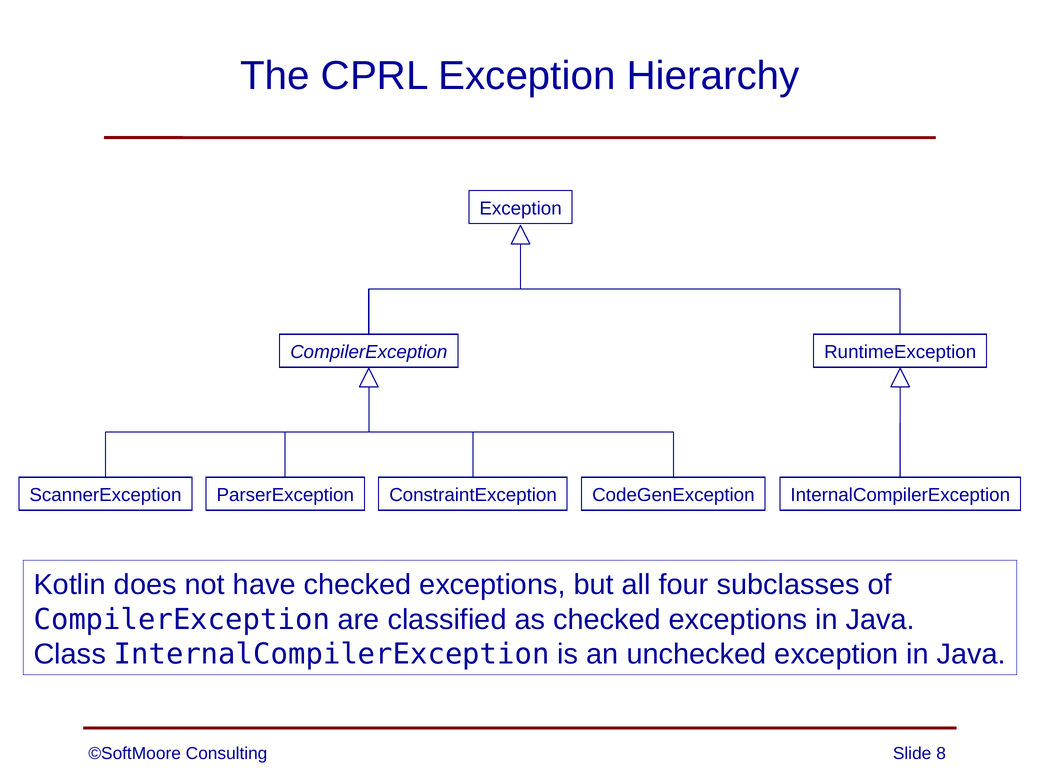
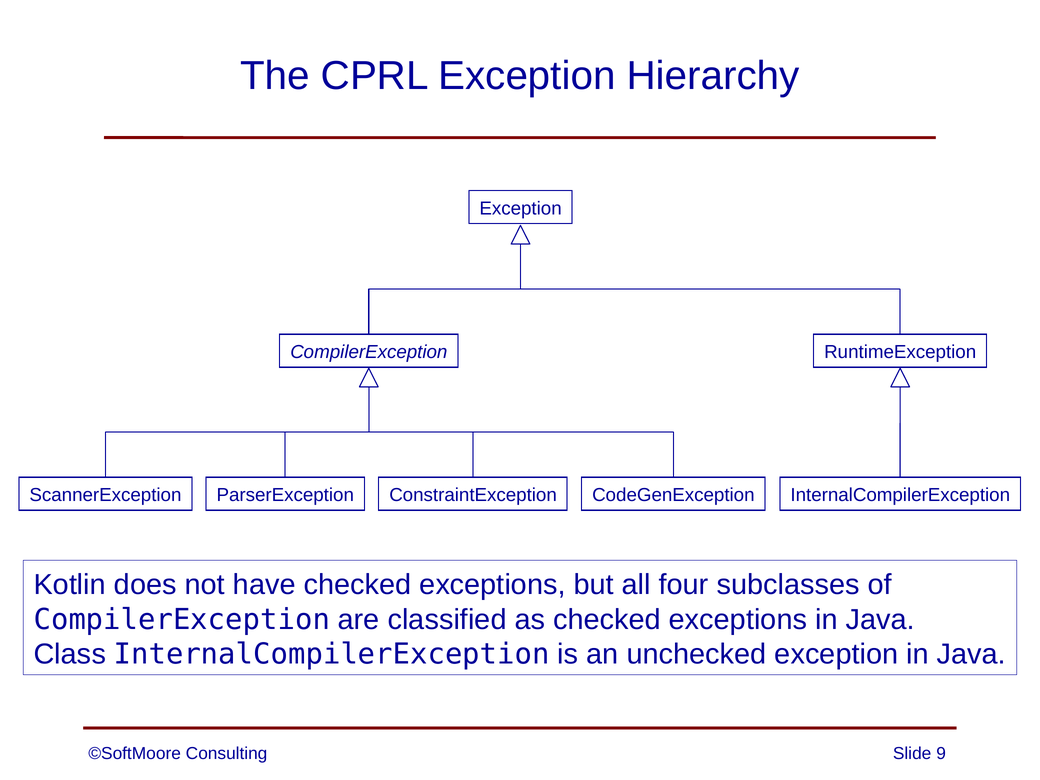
8: 8 -> 9 (941, 753)
